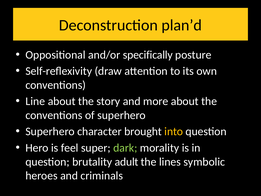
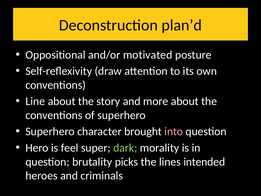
specifically: specifically -> motivated (148, 55)
into colour: yellow -> pink (174, 131)
adult: adult -> picks (126, 162)
symbolic: symbolic -> intended (204, 162)
